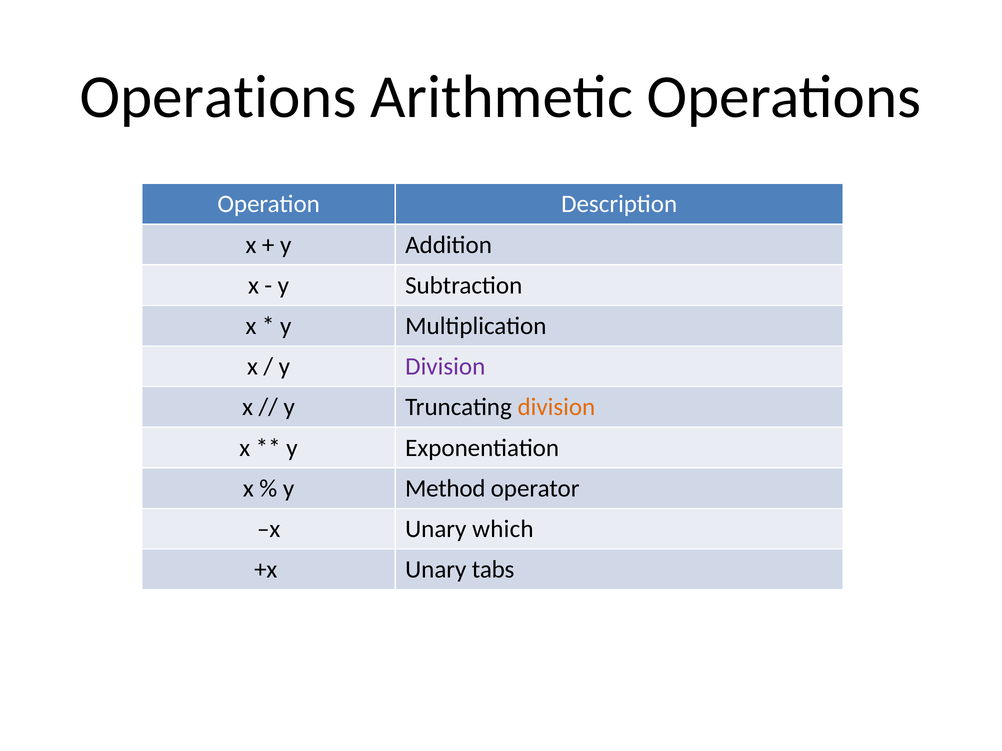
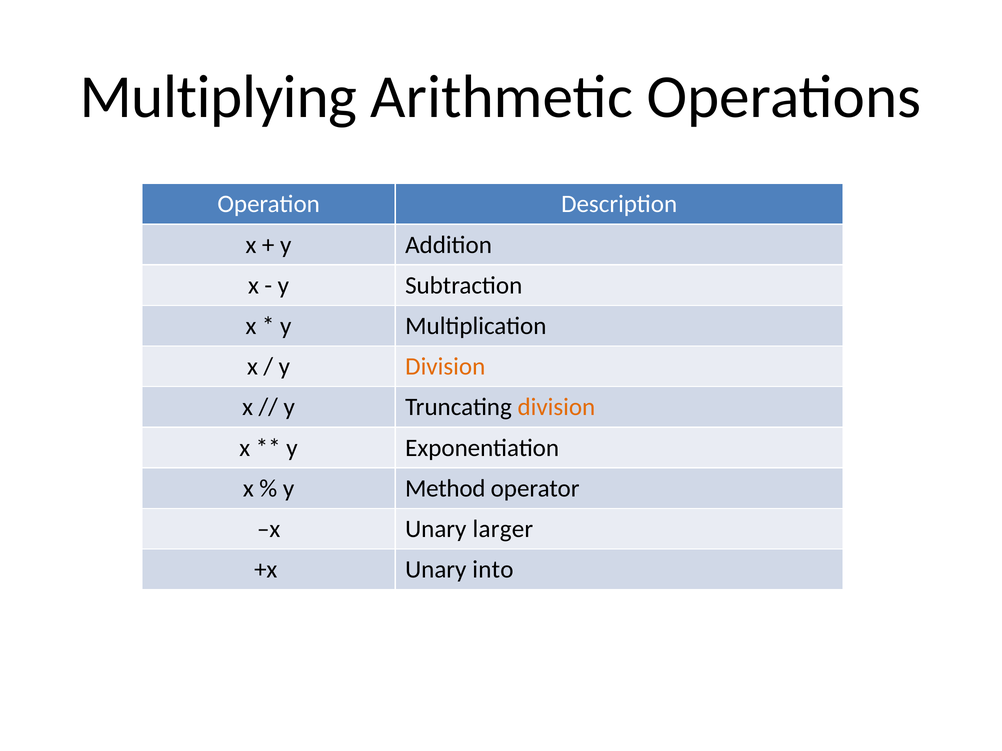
Operations: Operations -> Multiplying (218, 97)
Division colour: purple -> orange (445, 367)
which: which -> larger (503, 529)
tabs: tabs -> into (493, 570)
